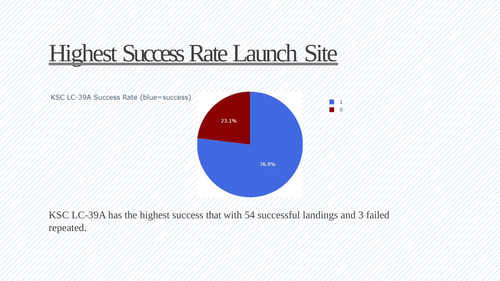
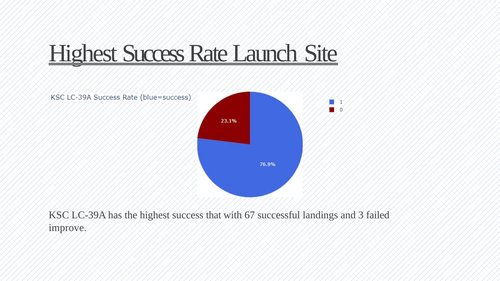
54: 54 -> 67 (250, 215)
repeated: repeated -> improve (68, 228)
